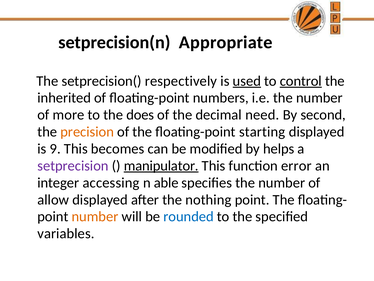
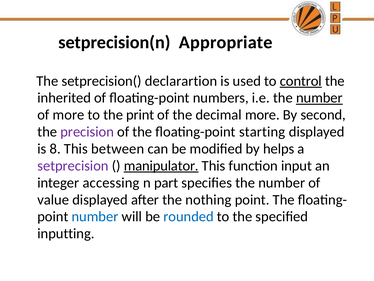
respectively: respectively -> declarartion (181, 81)
used underline: present -> none (247, 81)
number underline: none -> present (319, 98)
does: does -> print (140, 115)
decimal need: need -> more (262, 115)
precision colour: orange -> purple (87, 132)
9: 9 -> 8 (55, 149)
becomes: becomes -> between (118, 149)
error: error -> input (297, 165)
able: able -> part (166, 182)
allow: allow -> value (53, 199)
number colour: orange -> blue (95, 216)
variables: variables -> inputting (66, 233)
